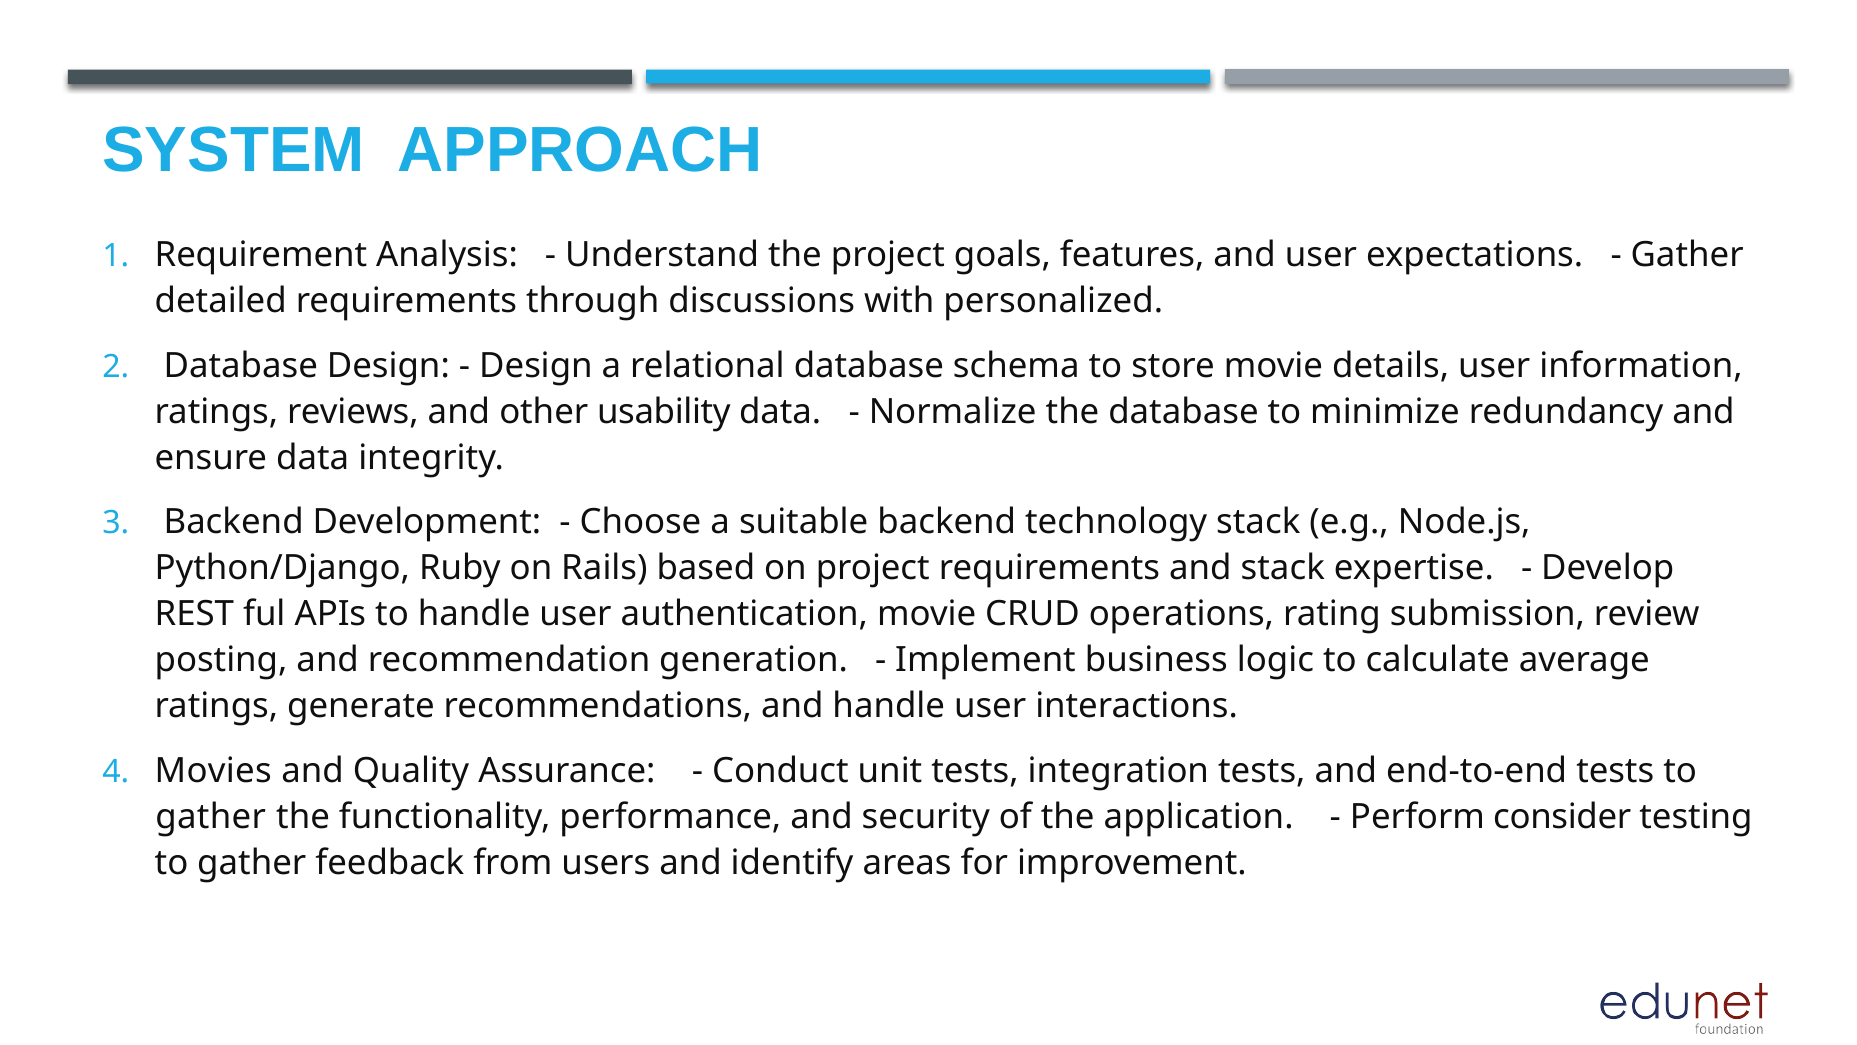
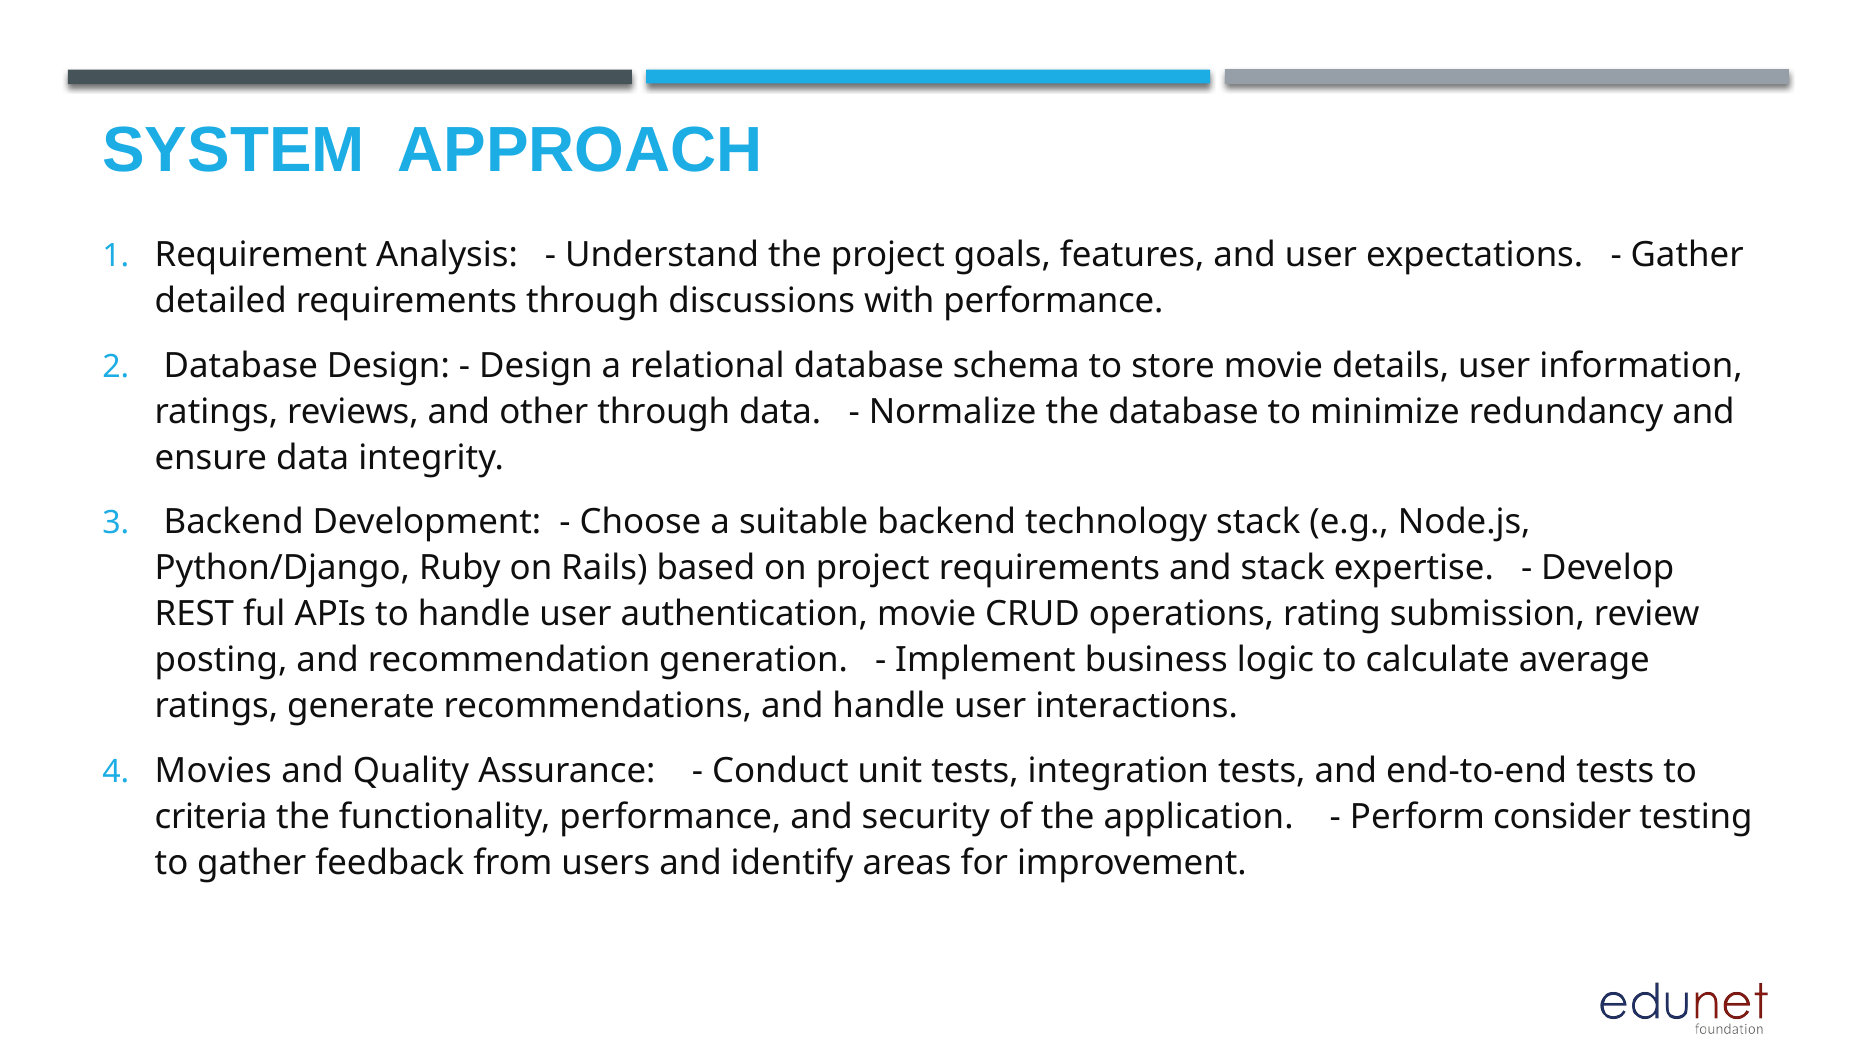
with personalized: personalized -> performance (1053, 301)
other usability: usability -> through (664, 412)
gather: gather -> criteria (211, 816)
